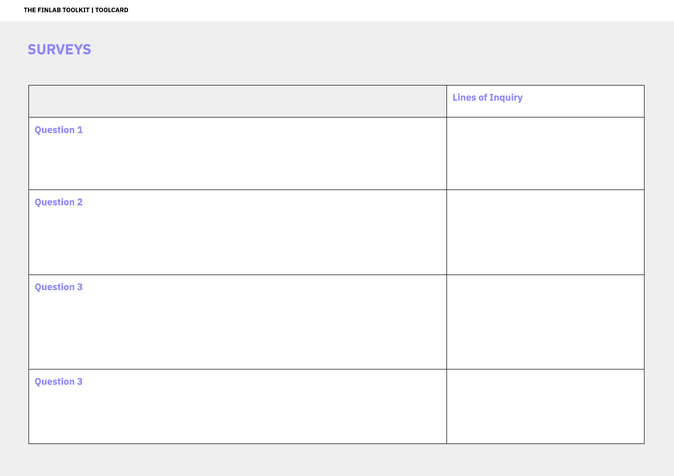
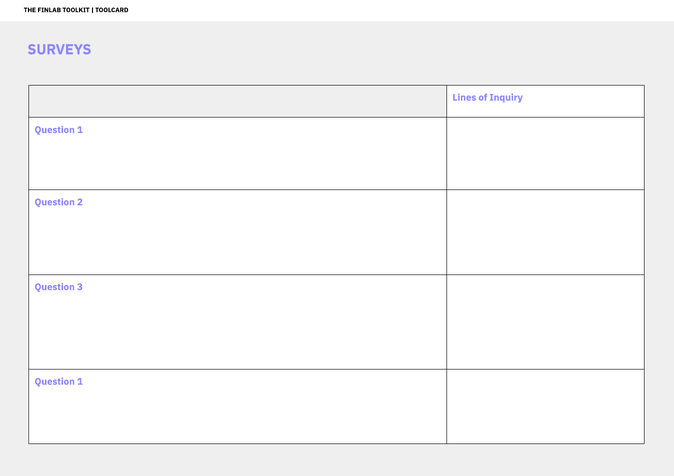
3: 3 -> 1 (80, 382)
